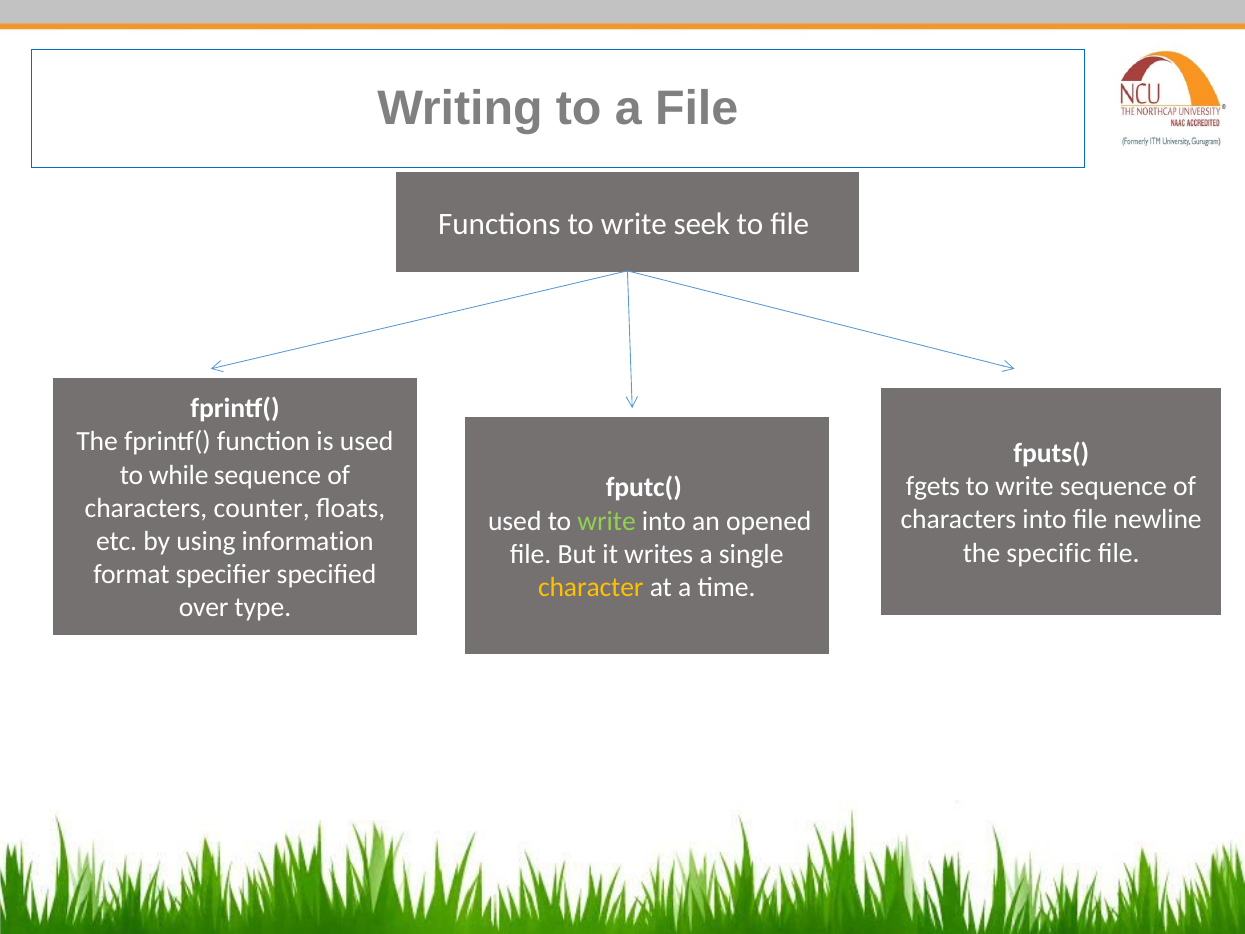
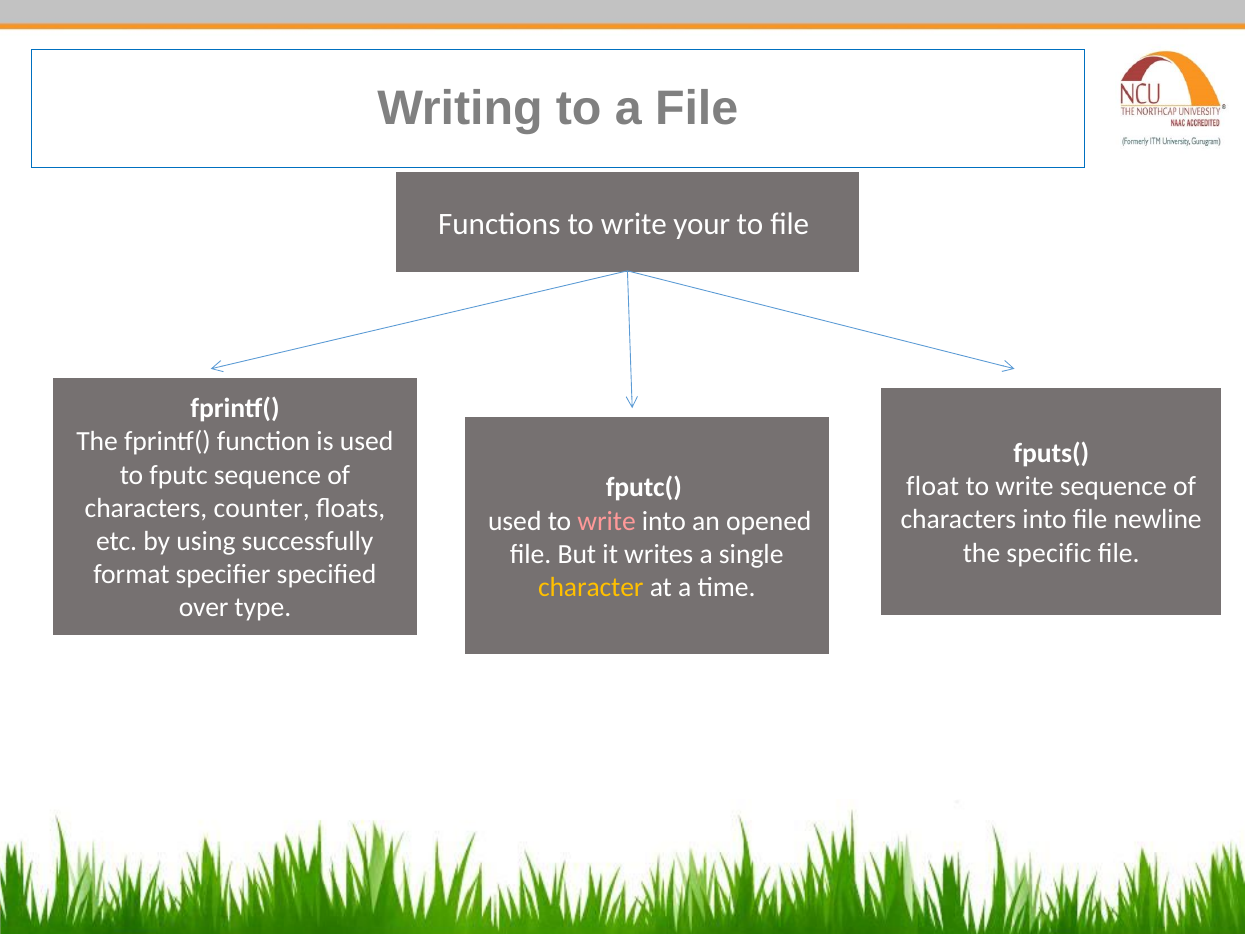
seek: seek -> your (702, 224)
while: while -> fputc (179, 475)
fgets: fgets -> float (933, 486)
write colour: light green -> pink (607, 521)
information: information -> successfully (308, 541)
